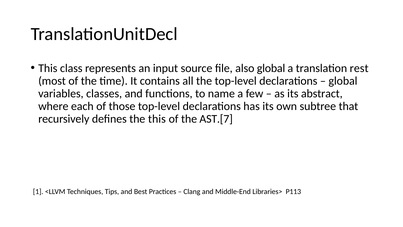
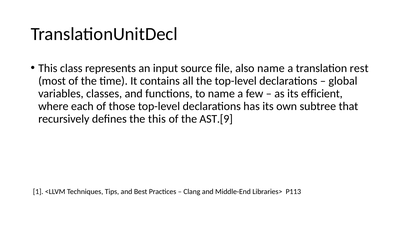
also global: global -> name (271, 68)
abstract: abstract -> efficient (322, 94)
AST.[7: AST.[7 -> AST.[9 (216, 119)
